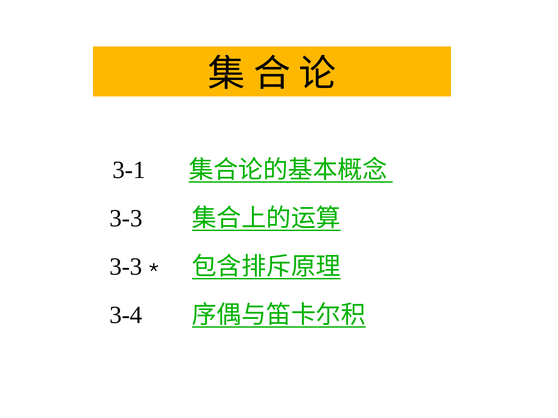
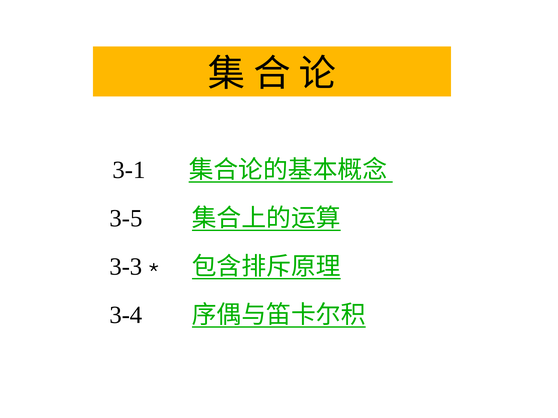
3-3: 3-3 -> 3-5 (126, 219)
